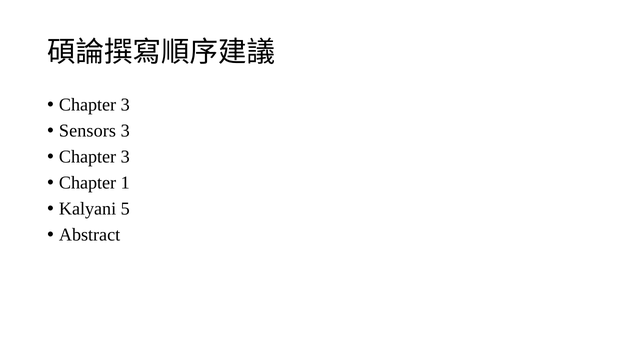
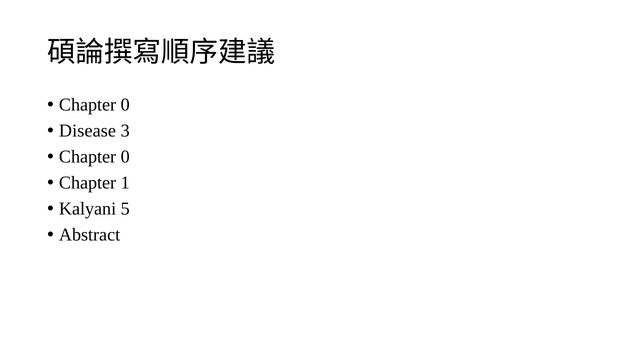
3: 3 -> 0 (125, 105)
Sensors: Sensors -> Disease (87, 131)
3: 3 -> 0 (125, 157)
